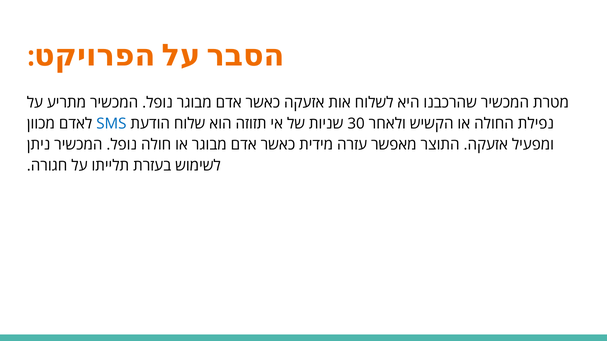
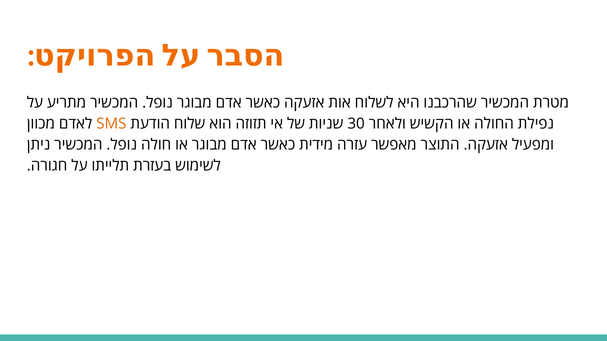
SMS colour: blue -> orange (111, 124)
